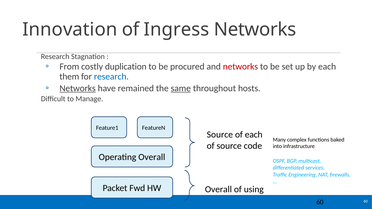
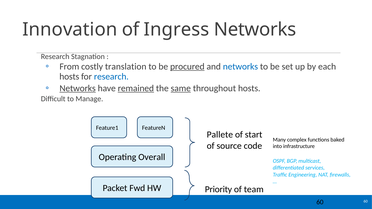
duplication: duplication -> translation (126, 67)
procured underline: none -> present (187, 67)
networks colour: red -> blue (240, 67)
them: them -> hosts (69, 77)
remained underline: none -> present (136, 88)
Source: Source -> Pallete (220, 135)
of each: each -> start (254, 135)
Overall: Overall -> Priority (218, 190)
using: using -> team (254, 190)
